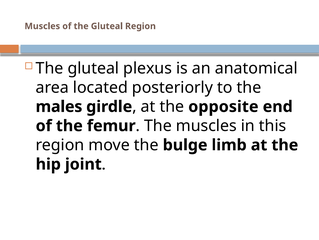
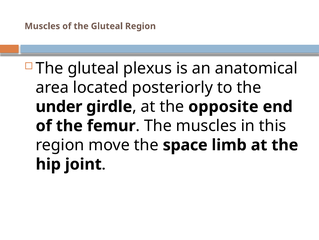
males: males -> under (59, 106)
bulge: bulge -> space (185, 145)
